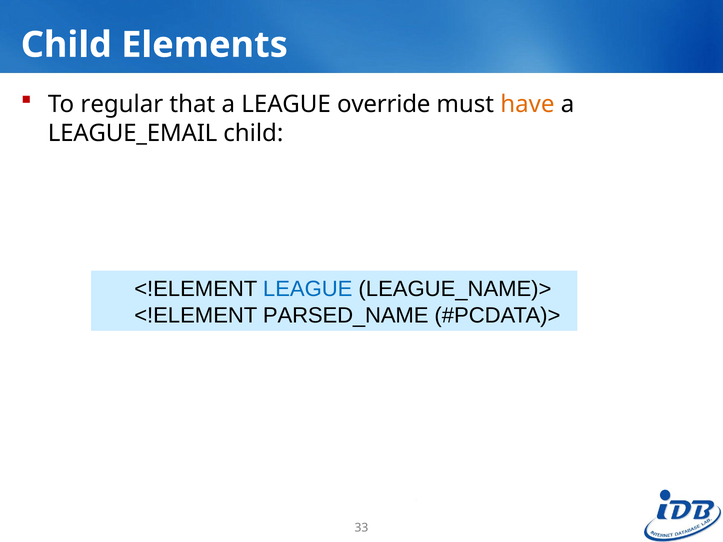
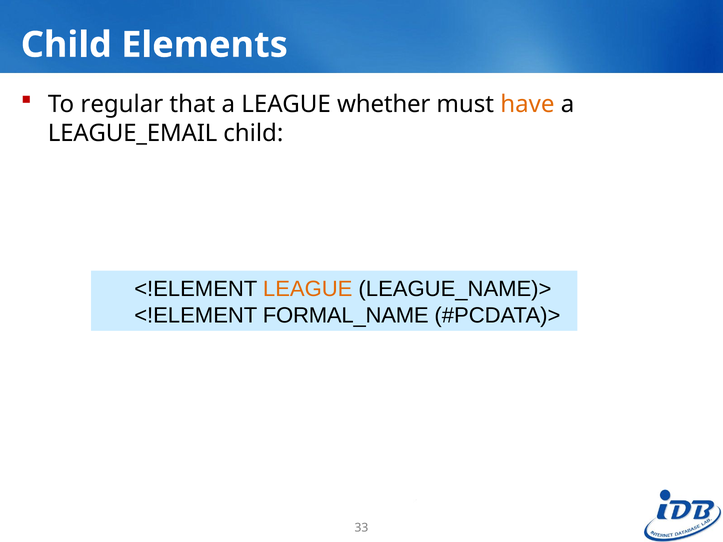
override: override -> whether (384, 105)
LEAGUE colour: blue -> orange (308, 289)
PARSED_NAME: PARSED_NAME -> FORMAL_NAME (346, 316)
